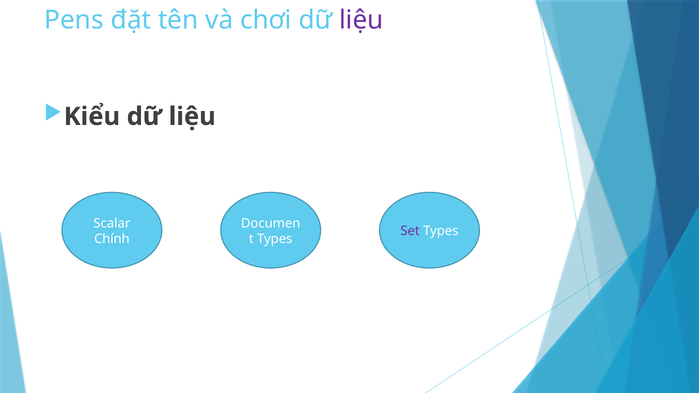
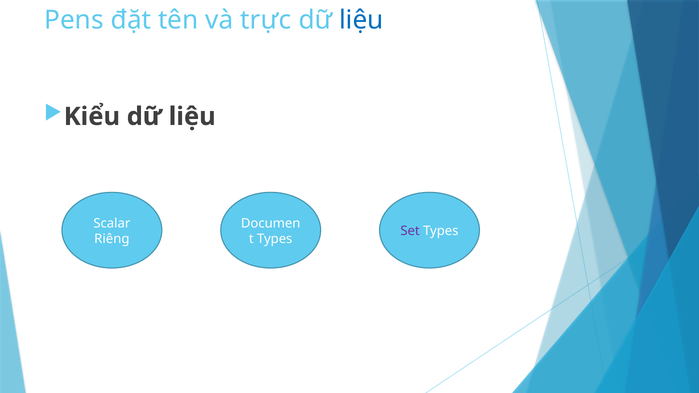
chơi: chơi -> trực (266, 20)
liệu colour: purple -> blue (361, 20)
Chính: Chính -> Riêng (112, 239)
